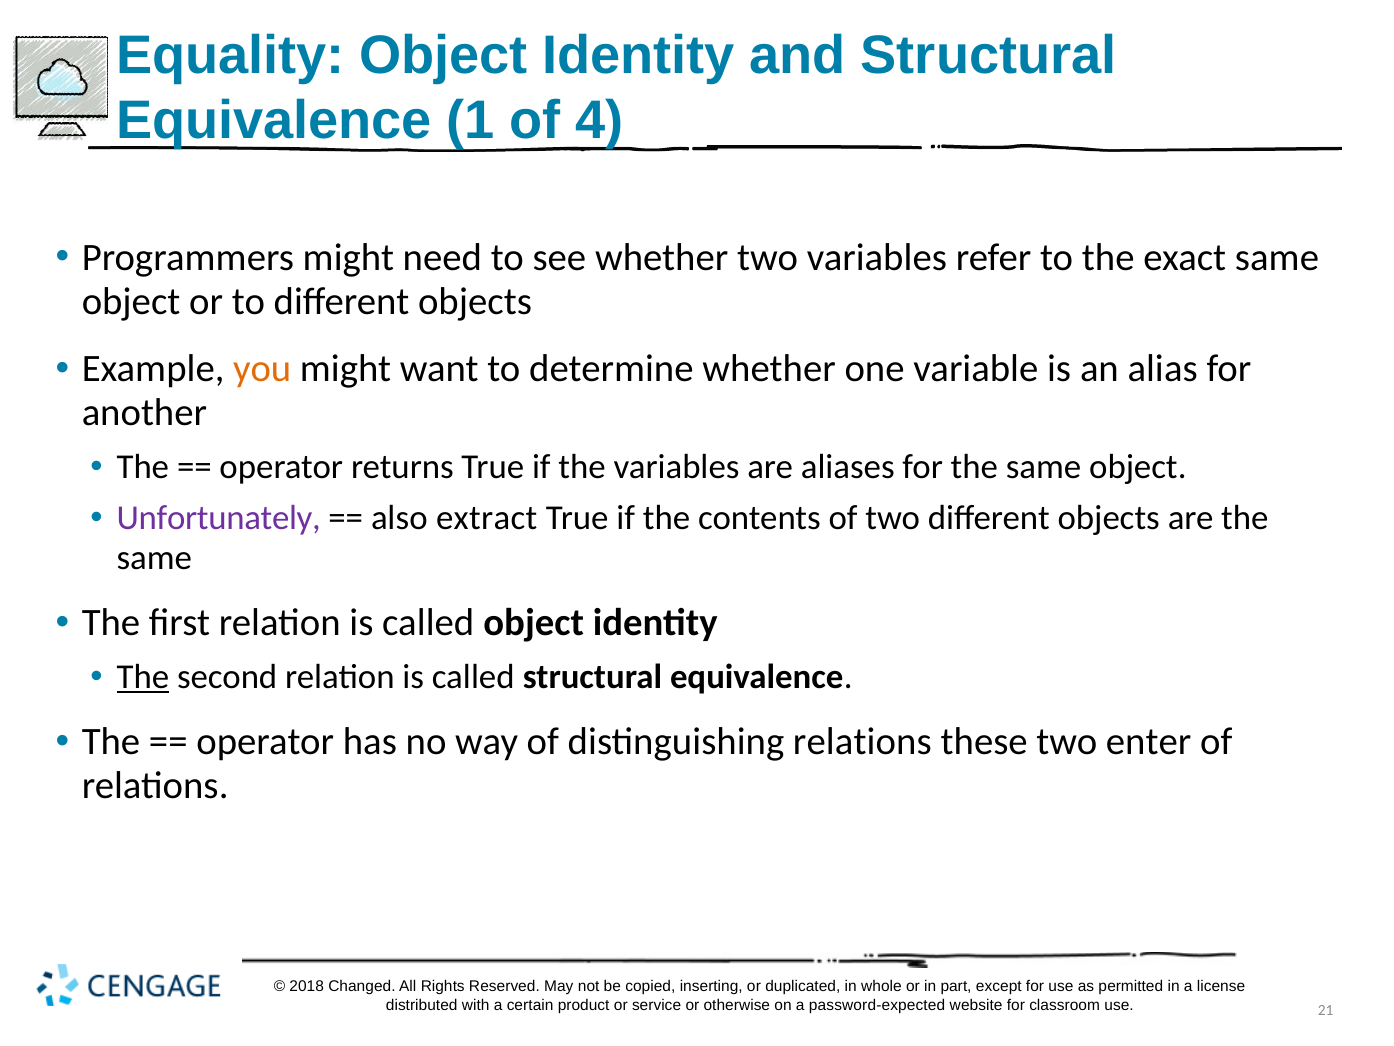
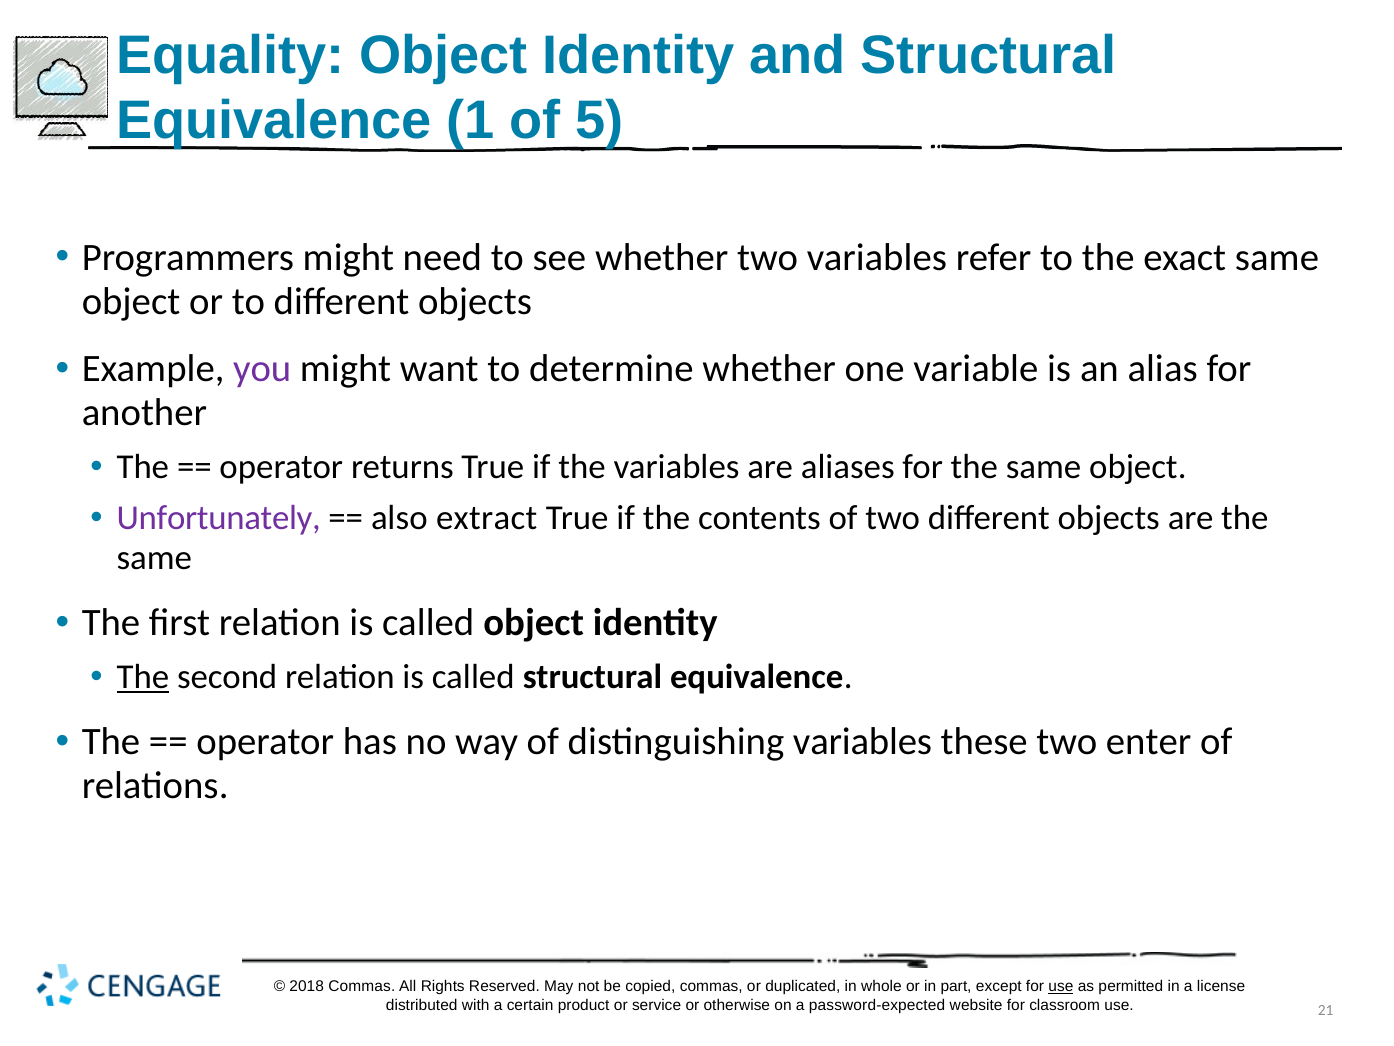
4: 4 -> 5 (600, 121)
you colour: orange -> purple (262, 369)
distinguishing relations: relations -> variables (862, 742)
2018 Changed: Changed -> Commas (362, 986)
copied inserting: inserting -> commas (711, 986)
use underline: none -> present (1061, 986)
